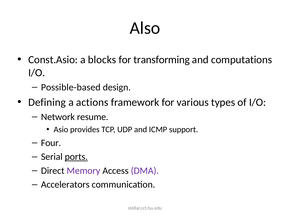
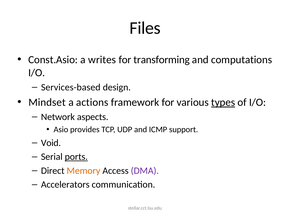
Also: Also -> Files (145, 28)
blocks: blocks -> writes (102, 59)
Possible-based: Possible-based -> Services-based (71, 87)
Defining: Defining -> Mindset (47, 102)
types underline: none -> present (223, 102)
resume: resume -> aspects (93, 117)
Four: Four -> Void (51, 143)
Memory colour: purple -> orange (83, 170)
